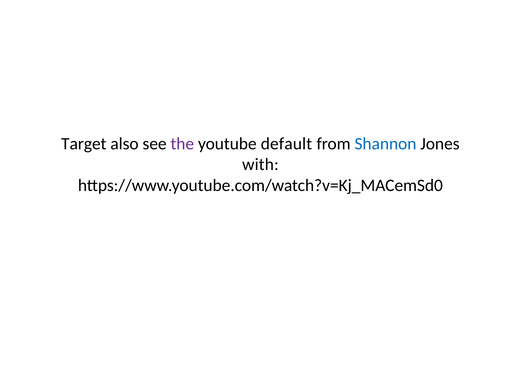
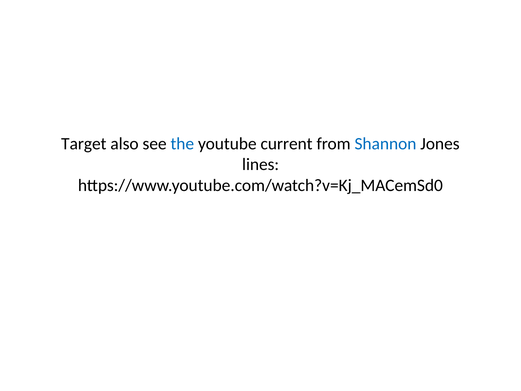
the colour: purple -> blue (182, 144)
default: default -> current (287, 144)
with: with -> lines (261, 164)
